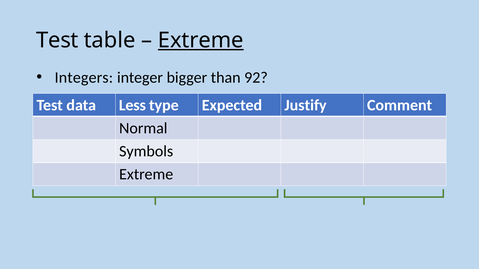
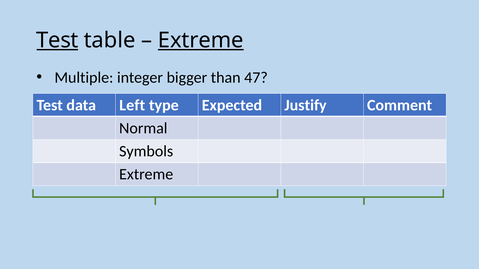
Test underline: none -> present (57, 40)
Integers: Integers -> Multiple (84, 78)
92: 92 -> 47 (256, 78)
Less: Less -> Left (132, 105)
